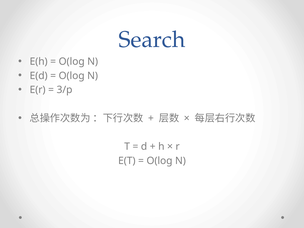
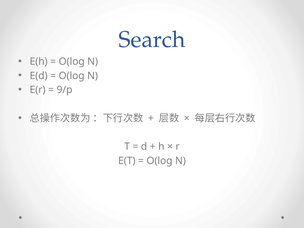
3/p: 3/p -> 9/p (64, 90)
